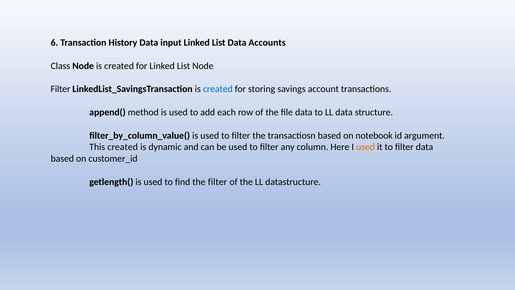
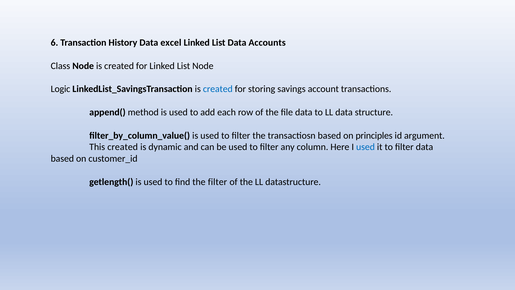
input: input -> excel (171, 43)
Filter: Filter -> Logic (60, 89)
notebook: notebook -> principles (374, 135)
used colour: orange -> blue (365, 147)
